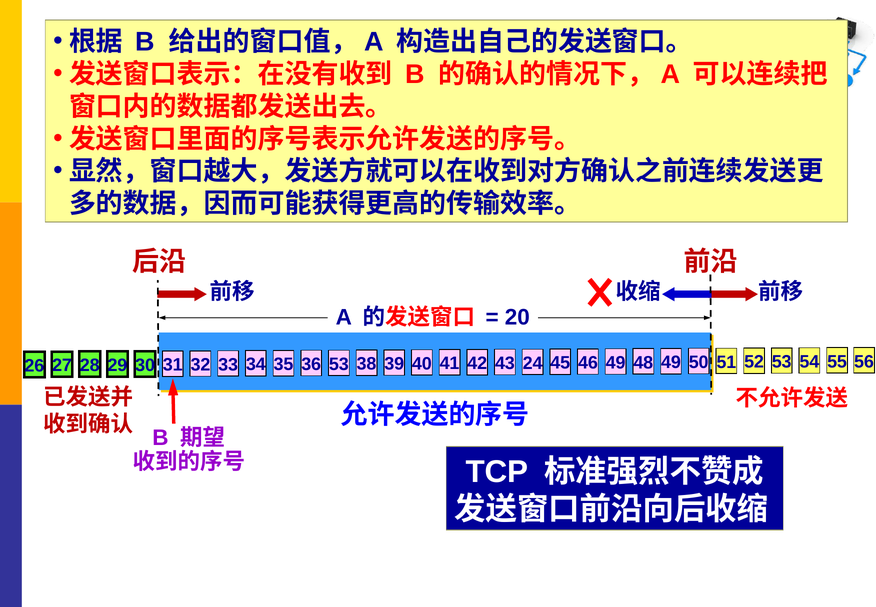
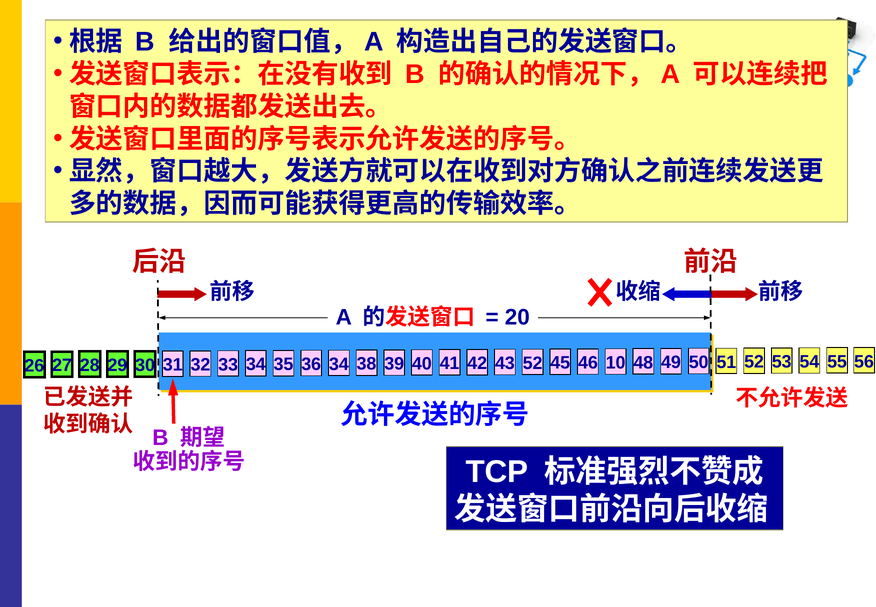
36 53: 53 -> 34 (339, 364)
43 24: 24 -> 52 (533, 363)
46 49: 49 -> 10 (616, 362)
